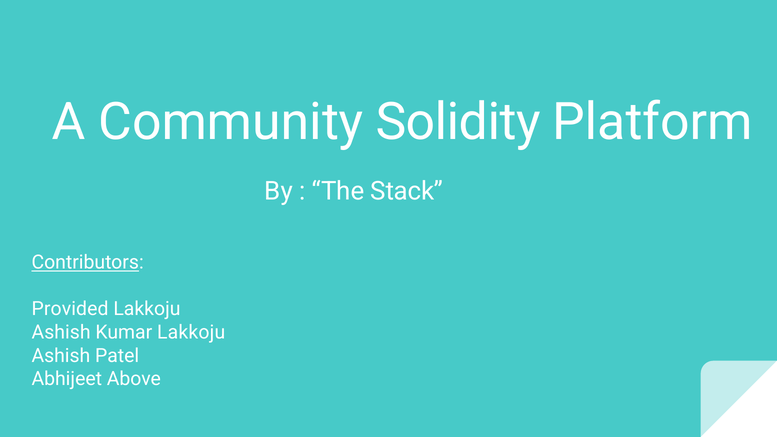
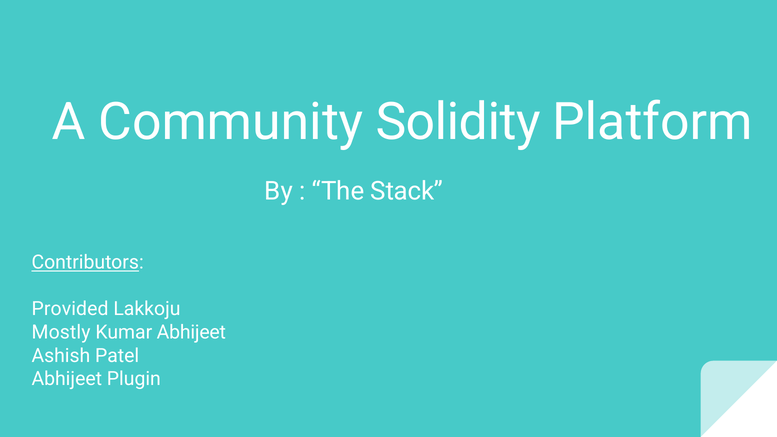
Ashish: Ashish -> Mostly (61, 332)
Kumar Lakkoju: Lakkoju -> Abhijeet (191, 332)
Above: Above -> Plugin (134, 379)
